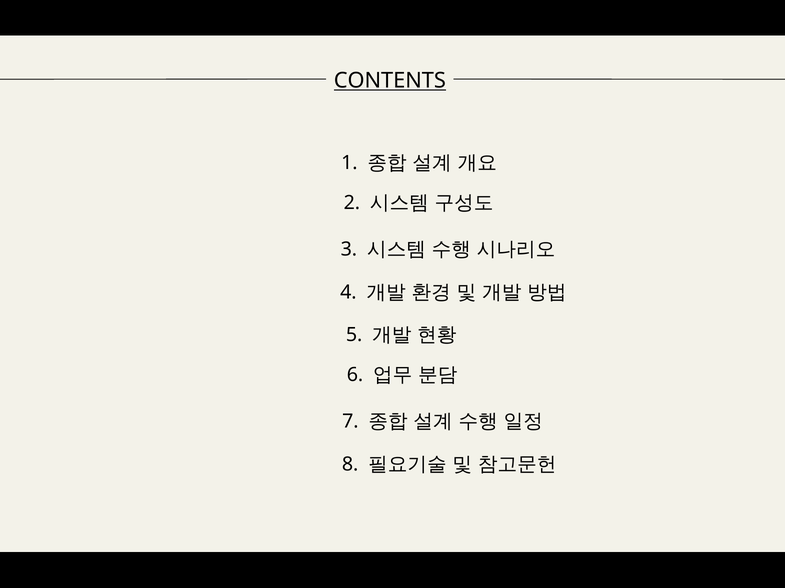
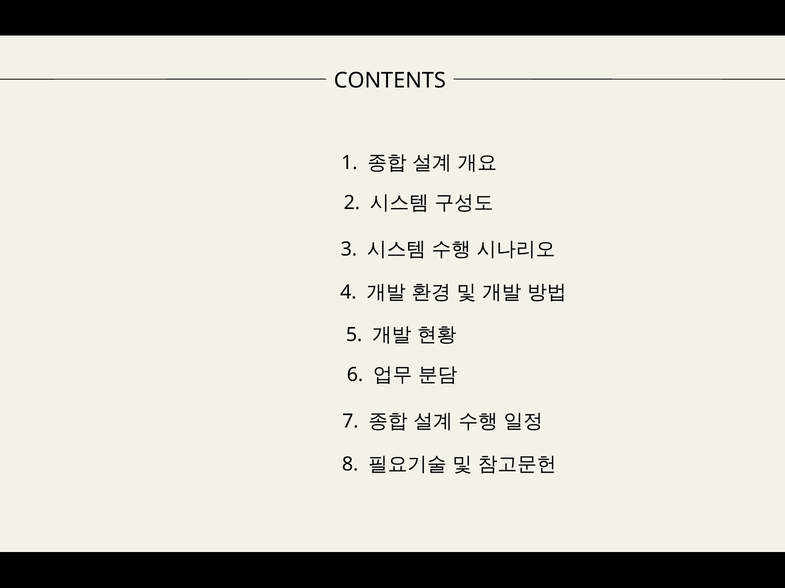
CONTENTS underline: present -> none (390, 81)
